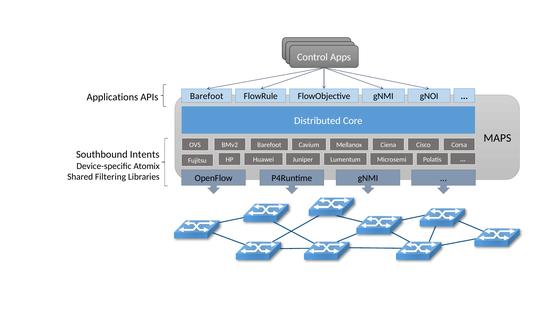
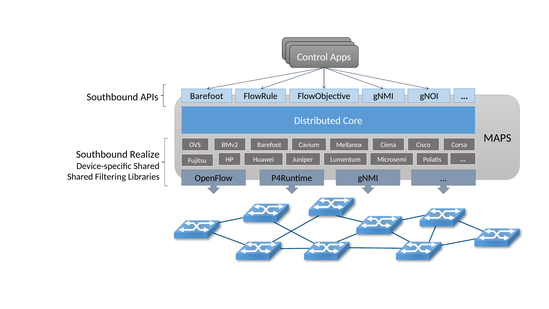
Applications: Applications -> Southbound (112, 97)
Intents: Intents -> Realize (145, 154)
Device-specific Atomix: Atomix -> Shared (147, 166)
